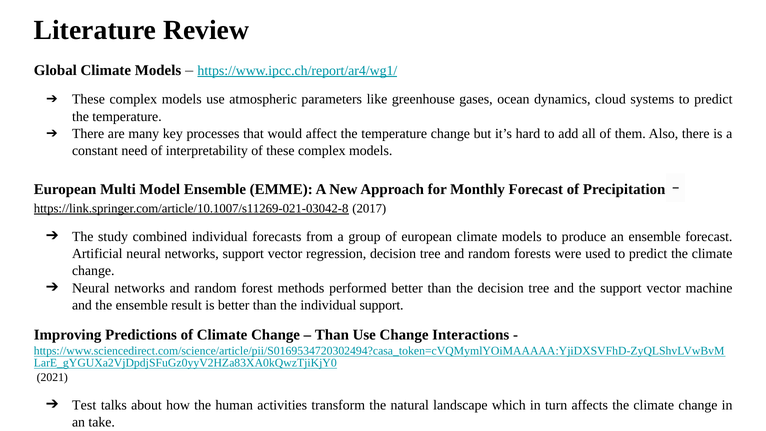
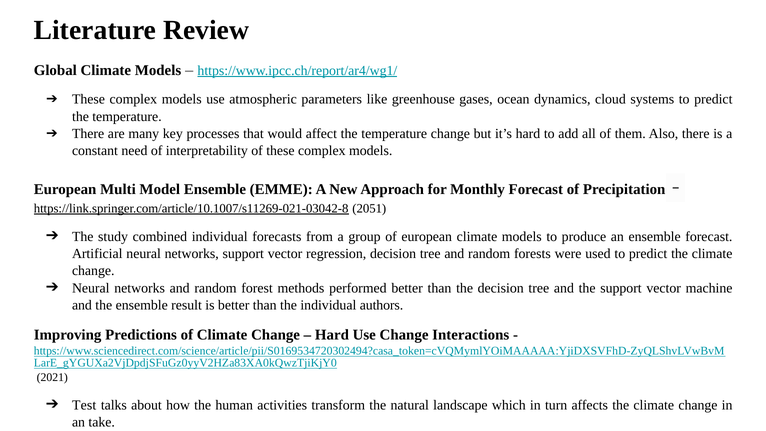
2017: 2017 -> 2051 (369, 208)
individual support: support -> authors (382, 305)
Than: Than -> Hard (332, 335)
